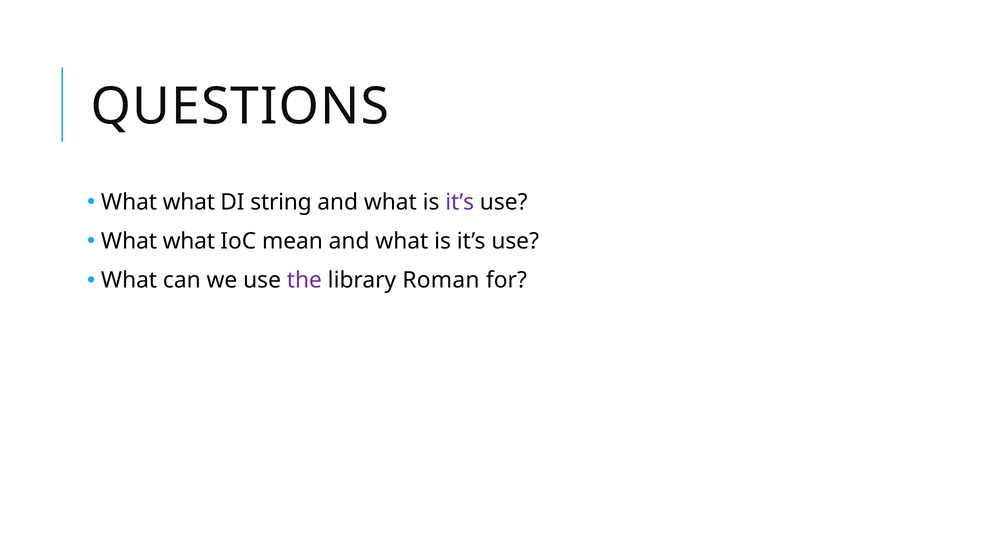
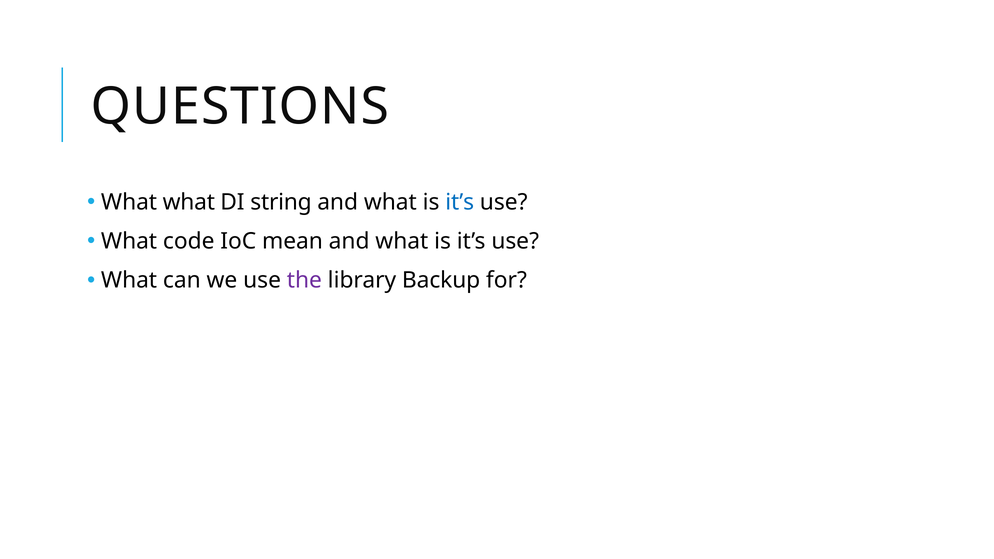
it’s colour: purple -> blue (460, 202)
what: what -> code (189, 241)
Roman: Roman -> Backup (441, 280)
